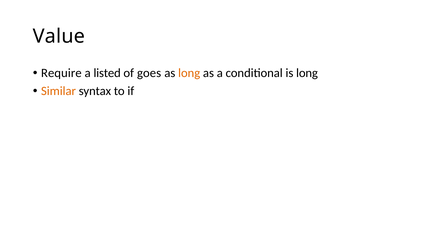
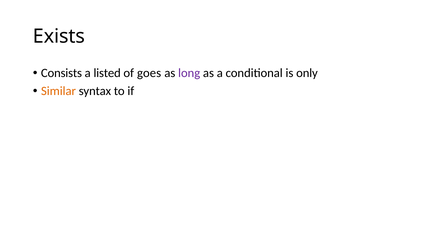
Value: Value -> Exists (59, 36)
Require: Require -> Consists (61, 73)
long colour: orange -> purple (189, 73)
is long: long -> only (307, 73)
